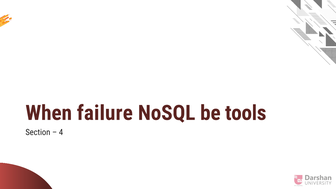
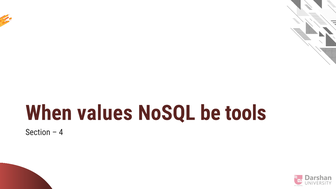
failure: failure -> values (105, 113)
